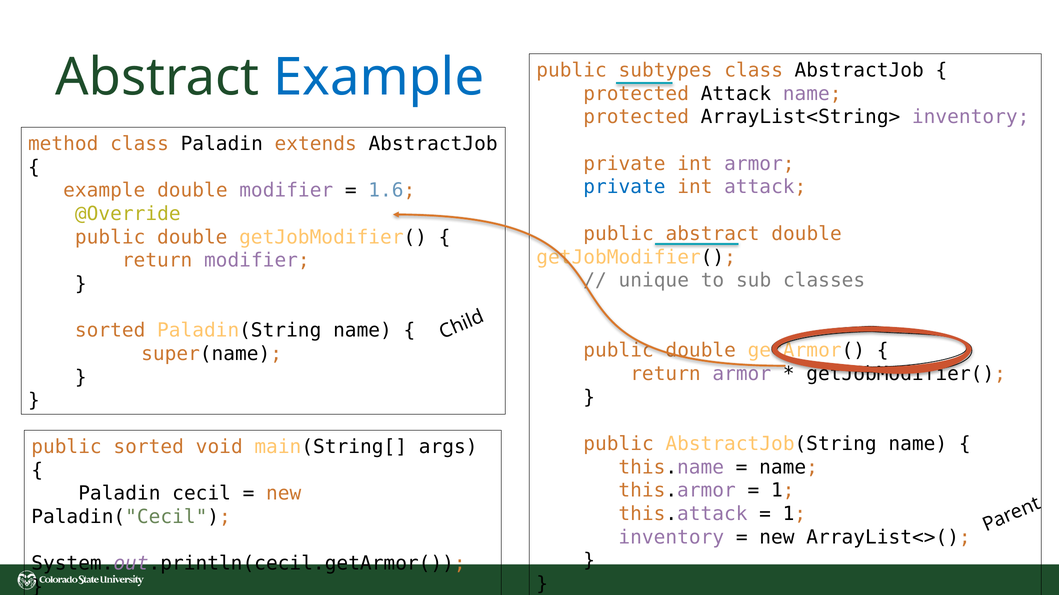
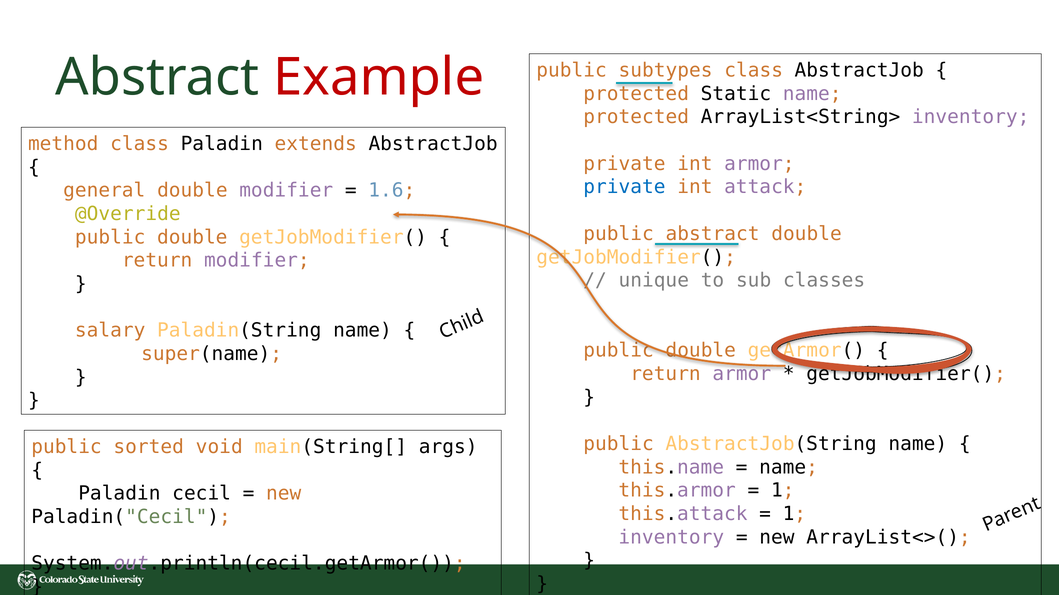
Example colour: blue -> red (379, 77)
Attack: Attack -> Static (736, 94)
example: example -> general (104, 191)
sorted: sorted -> salary (110, 331)
